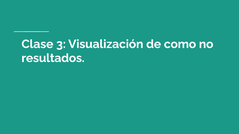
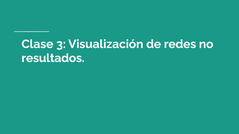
como: como -> redes (180, 44)
